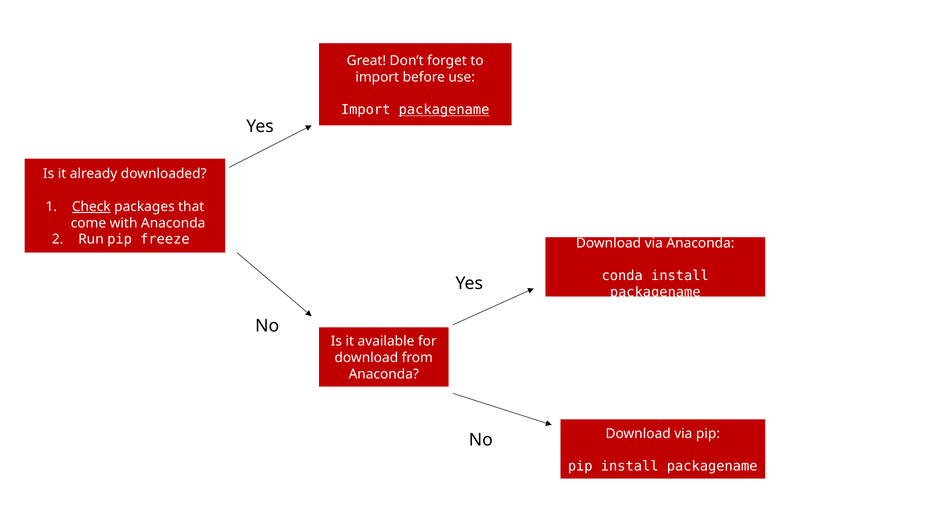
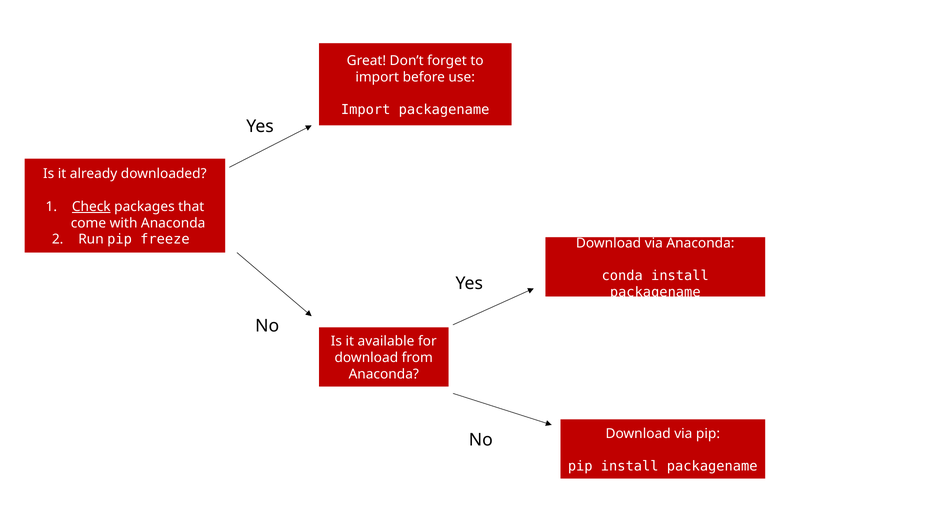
packagename underline: present -> none (444, 110)
